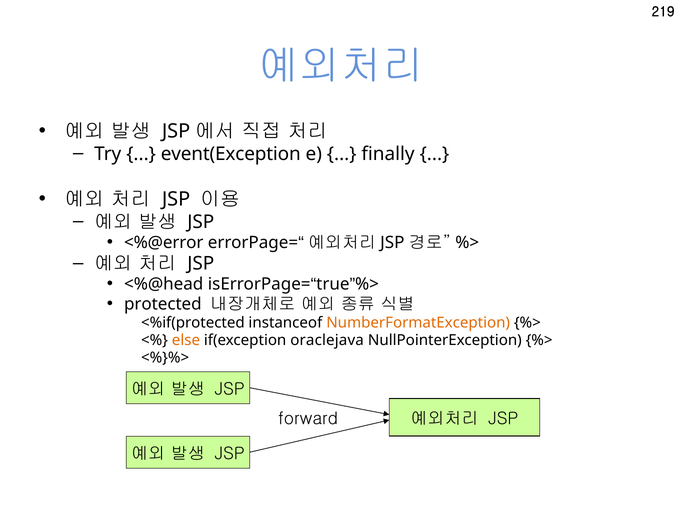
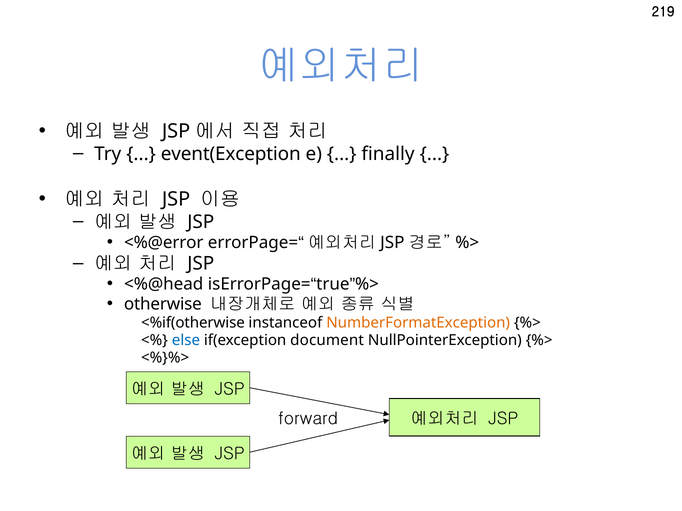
protected: protected -> otherwise (163, 304)
<%if(protected: <%if(protected -> <%if(otherwise (193, 323)
else colour: orange -> blue (186, 341)
oraclejava: oraclejava -> document (327, 341)
